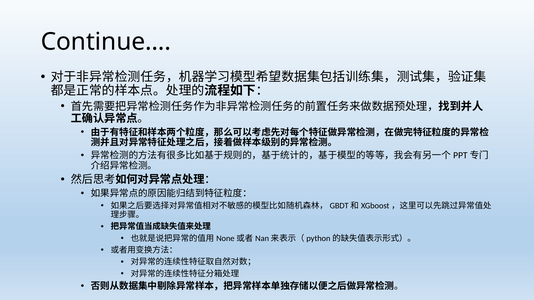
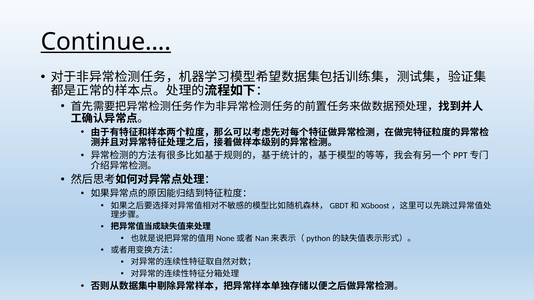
Continue… underline: none -> present (106, 42)
